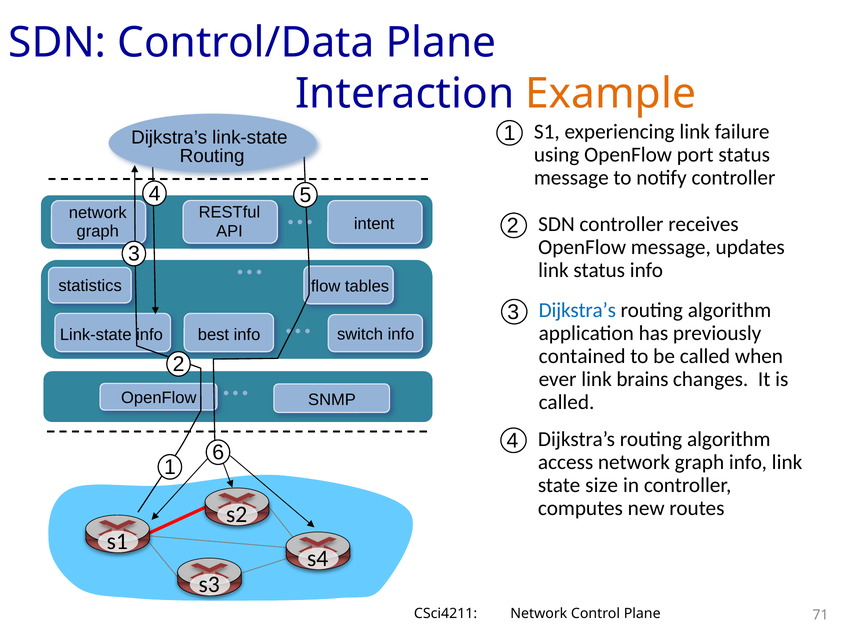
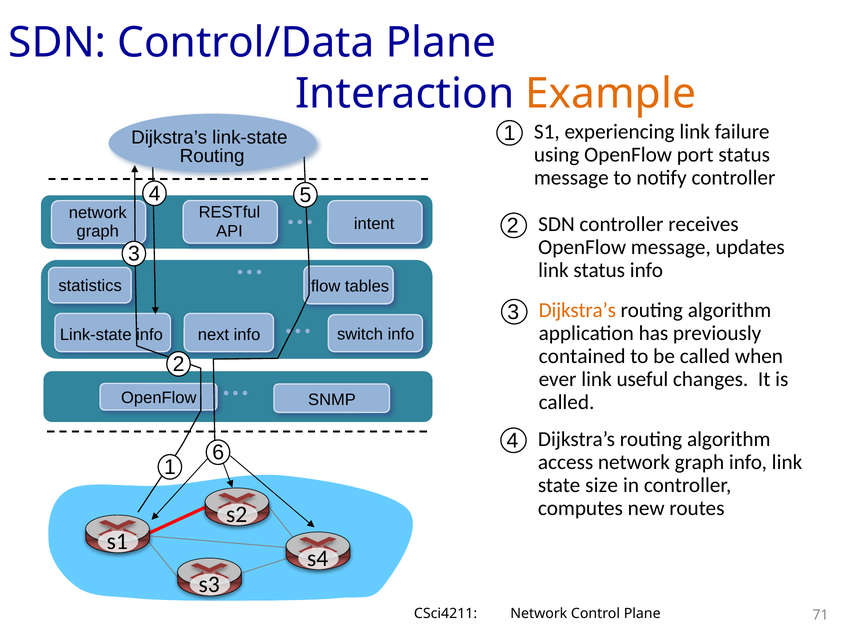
Dijkstra’s colour: blue -> orange (577, 310)
best: best -> next (213, 334)
brains: brains -> useful (642, 379)
